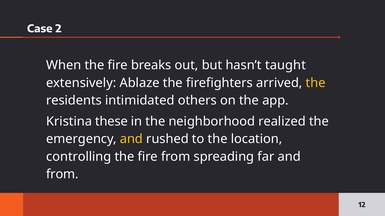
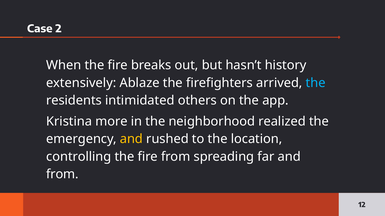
taught: taught -> history (286, 65)
the colour: yellow -> light blue (316, 83)
these: these -> more (111, 122)
